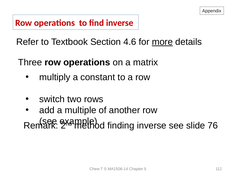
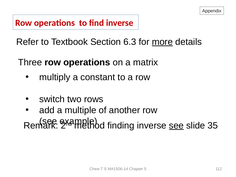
4.6: 4.6 -> 6.3 (130, 42)
see underline: none -> present (176, 126)
76: 76 -> 35 (213, 126)
